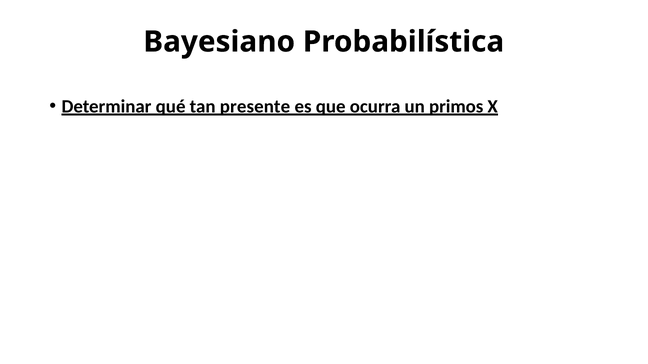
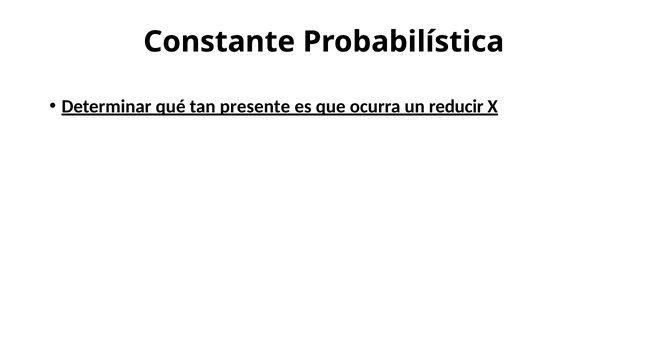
Bayesiano: Bayesiano -> Constante (219, 42)
primos: primos -> reducir (456, 107)
